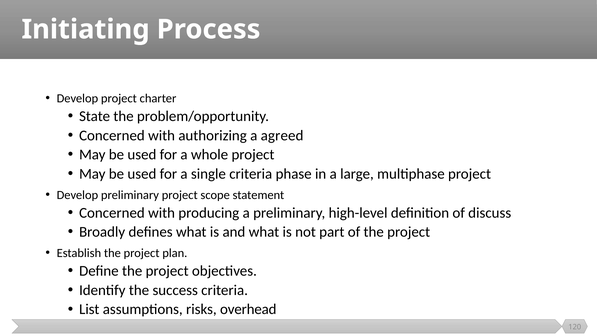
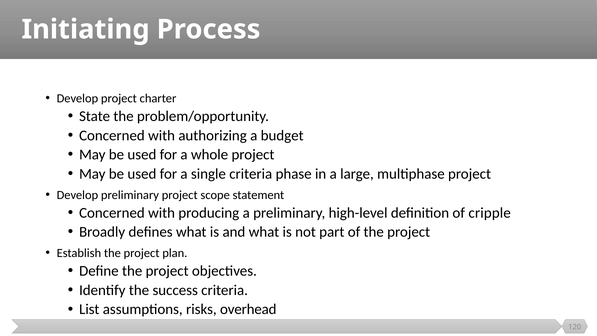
agreed: agreed -> budget (282, 135)
discuss: discuss -> cripple (490, 213)
